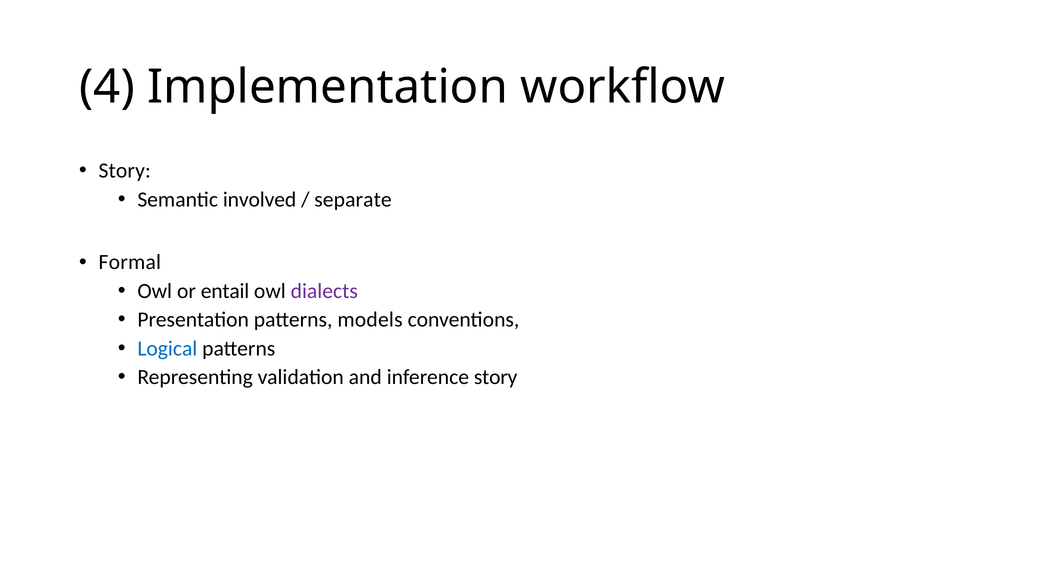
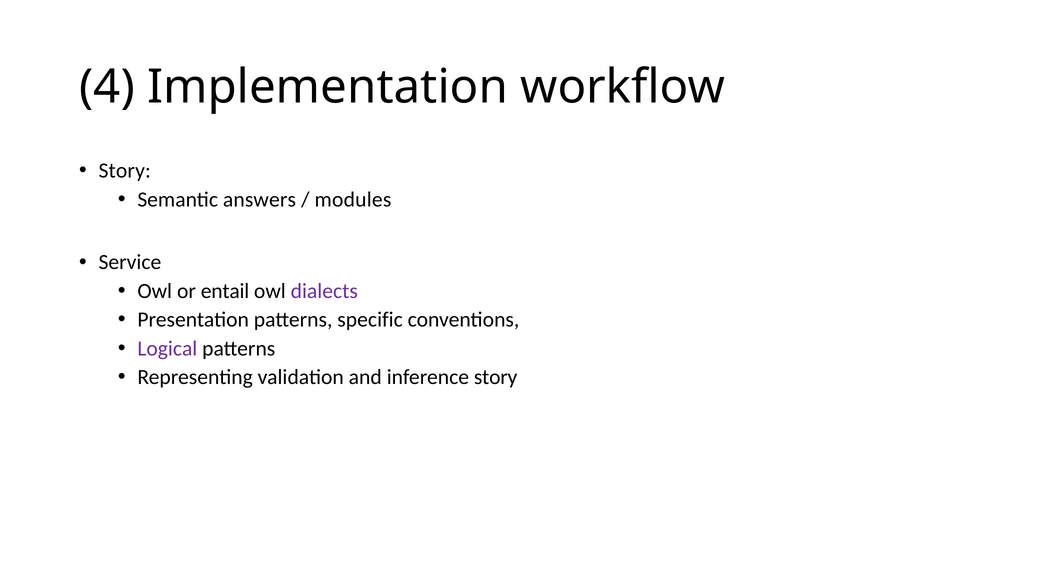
involved: involved -> answers (259, 199)
separate: separate -> modules (353, 199)
Formal: Formal -> Service (130, 262)
models: models -> specific (370, 320)
Logical colour: blue -> purple (167, 349)
